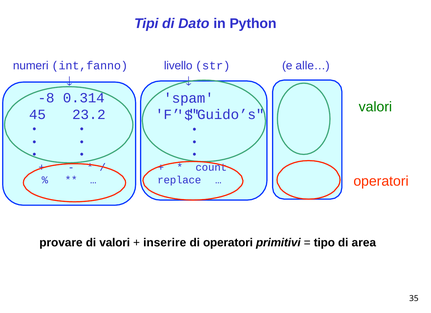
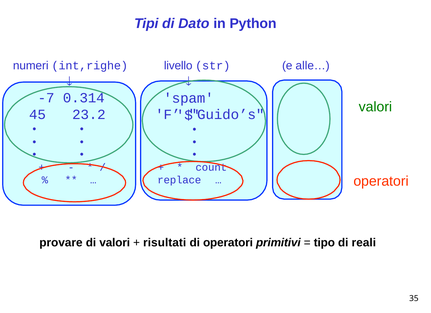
int,fanno: int,fanno -> int,righe (90, 66)
-8: -8 -> -7 (46, 98)
inserire: inserire -> risultati (165, 243)
area: area -> reali (364, 243)
